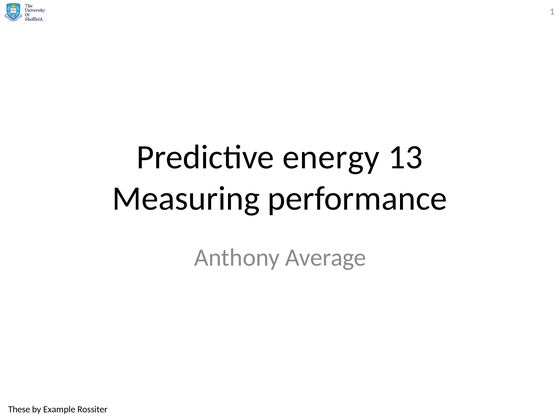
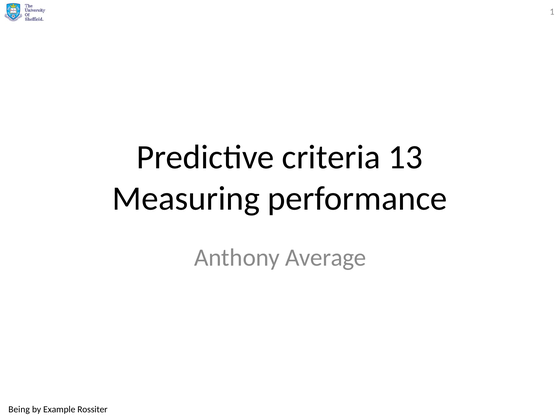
energy: energy -> criteria (331, 157)
These: These -> Being (19, 409)
